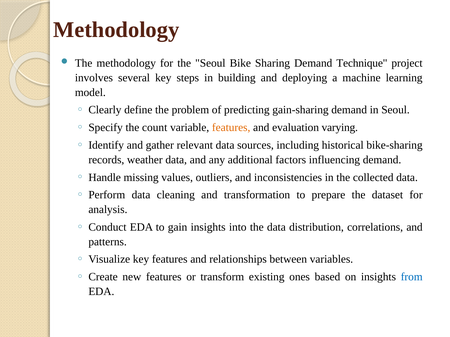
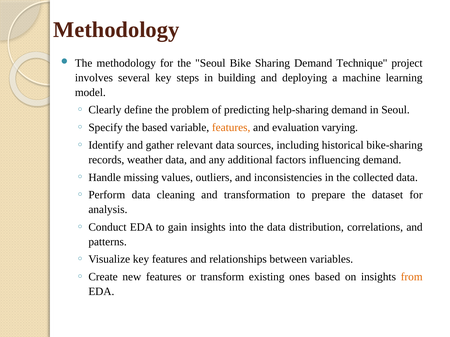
gain-sharing: gain-sharing -> help-sharing (301, 110)
the count: count -> based (155, 128)
from colour: blue -> orange (412, 277)
